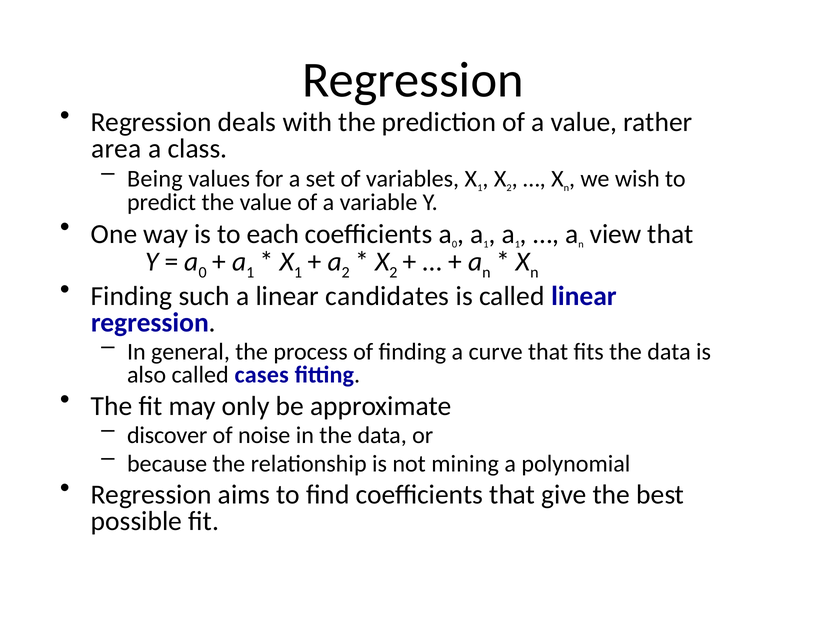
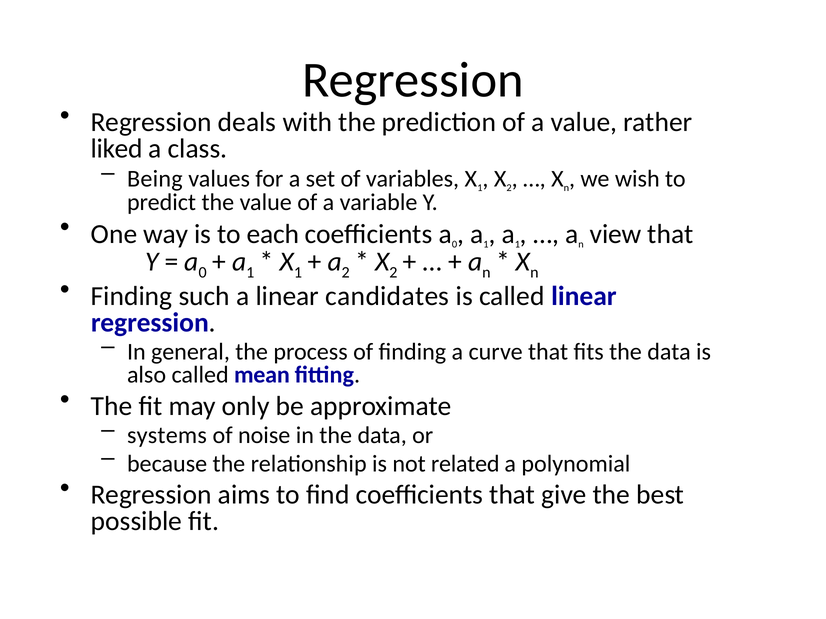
area: area -> liked (117, 149)
cases: cases -> mean (262, 375)
discover: discover -> systems (167, 436)
mining: mining -> related (465, 464)
